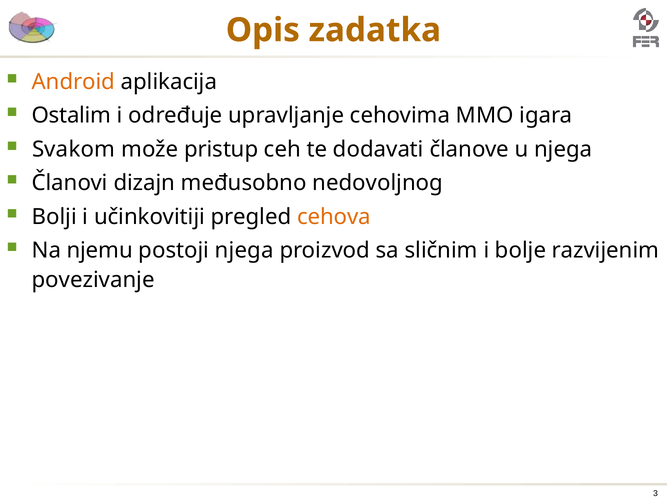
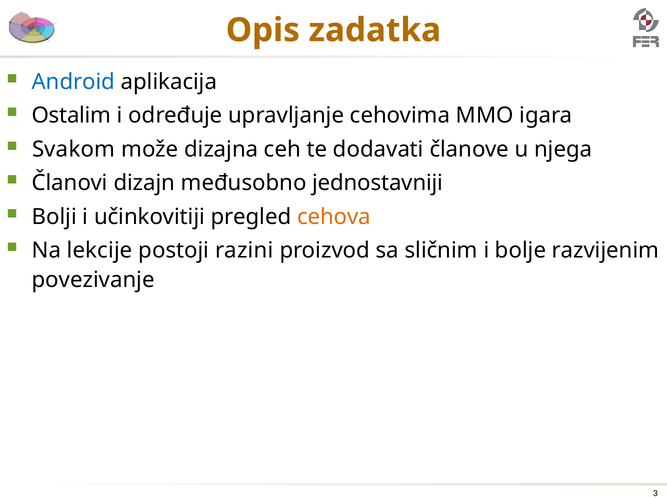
Android colour: orange -> blue (73, 82)
pristup: pristup -> dizajna (221, 149)
nedovoljnog: nedovoljnog -> jednostavniji (378, 183)
njemu: njemu -> lekcije (100, 251)
postoji njega: njega -> razini (244, 251)
